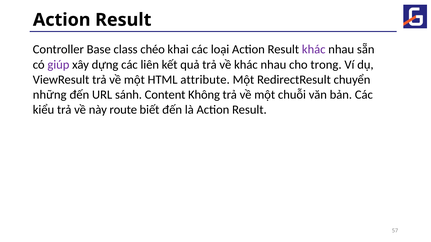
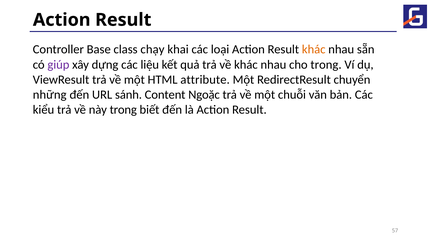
chéo: chéo -> chạy (152, 50)
khác colour: purple -> orange (314, 50)
liên: liên -> liệu (150, 65)
Không: Không -> Ngoặc (204, 95)
này route: route -> trong (123, 110)
